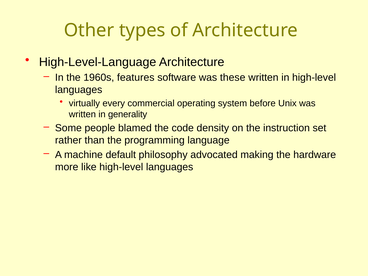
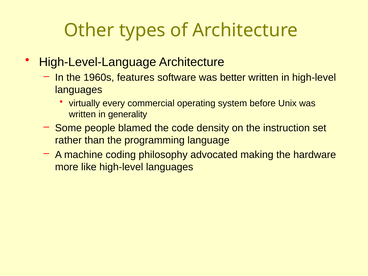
these: these -> better (233, 78)
default: default -> coding (121, 155)
